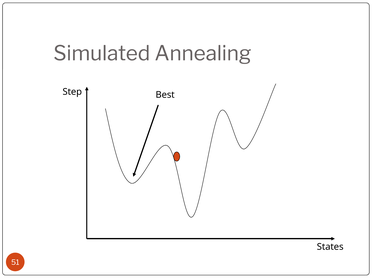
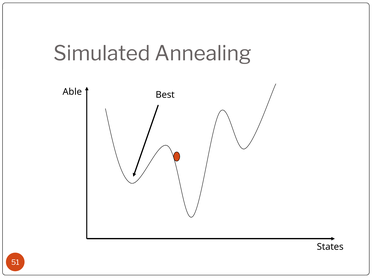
Step: Step -> Able (72, 92)
